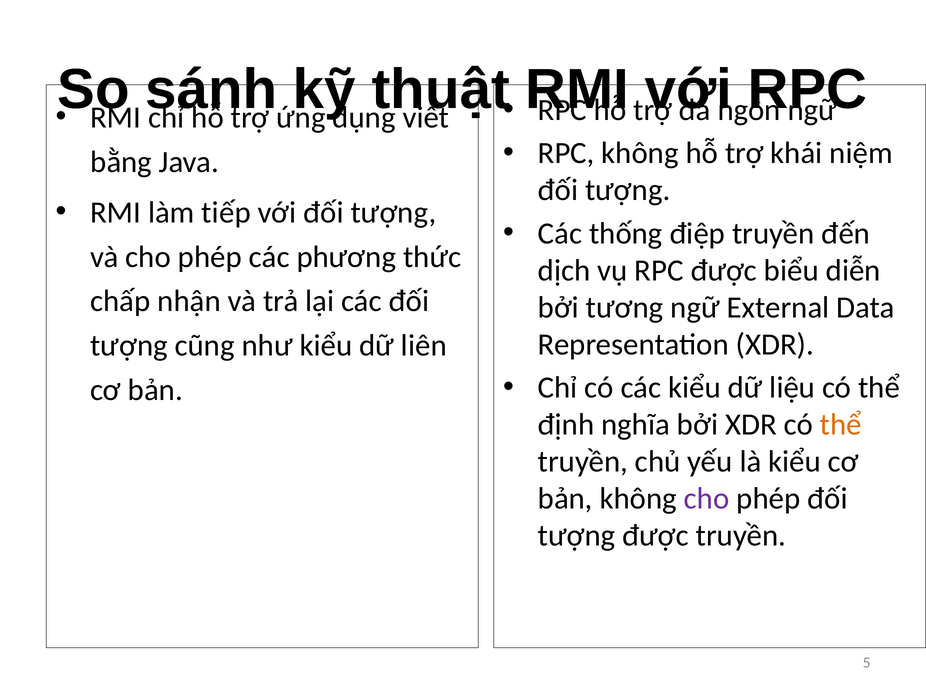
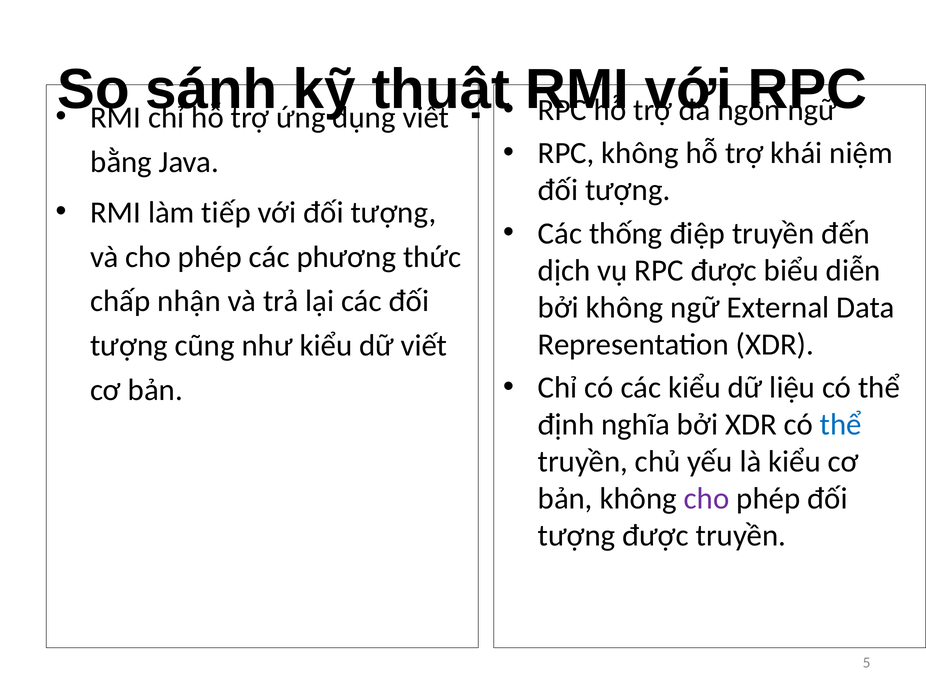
bởi tương: tương -> không (625, 308)
dữ liên: liên -> viết (424, 346)
thể colour: orange -> blue (841, 425)
